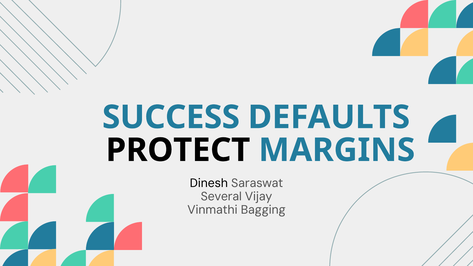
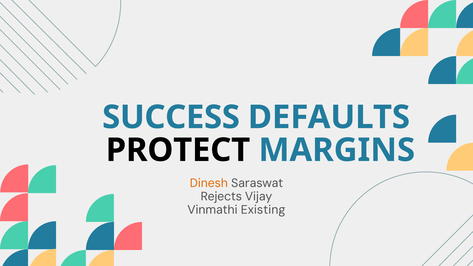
Dinesh colour: black -> orange (209, 183)
Several: Several -> Rejects (221, 196)
Bagging: Bagging -> Existing (263, 210)
